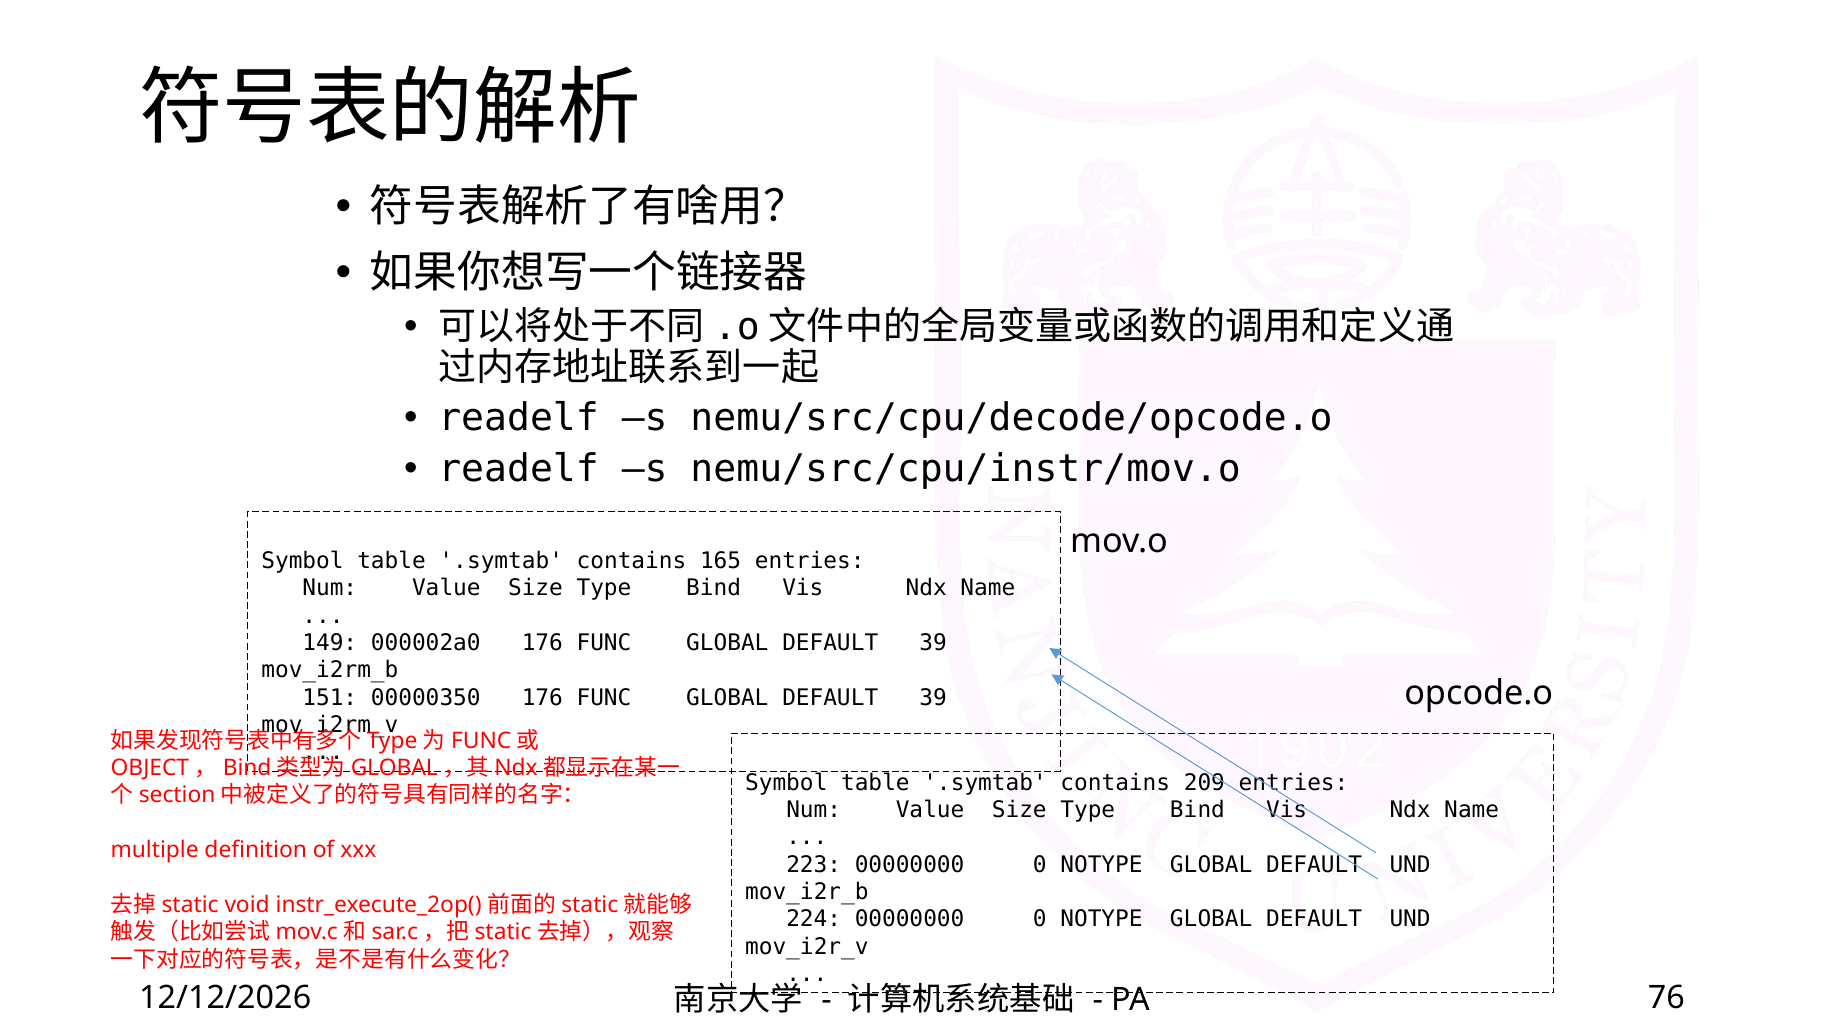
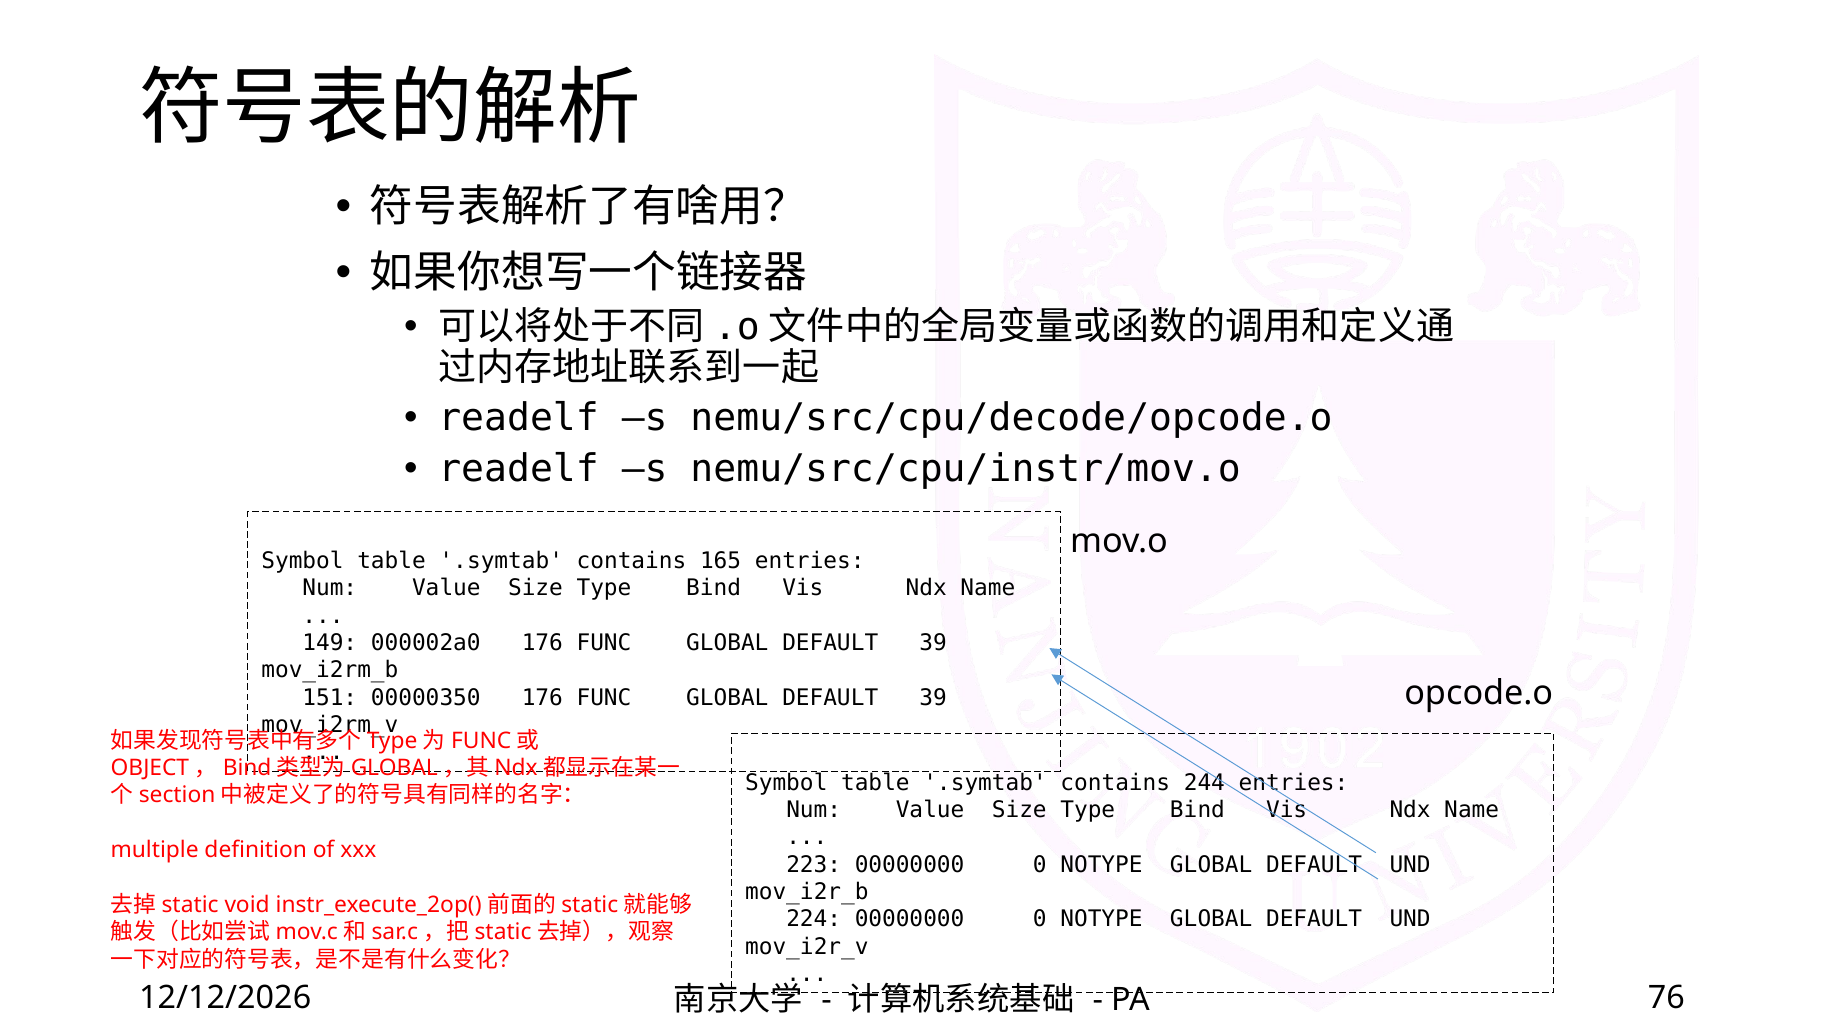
209: 209 -> 244 (1204, 783)
